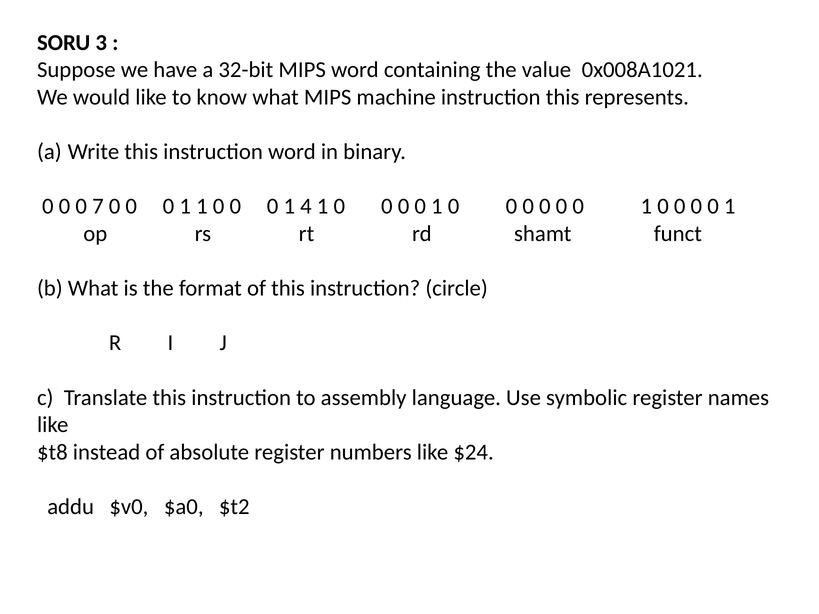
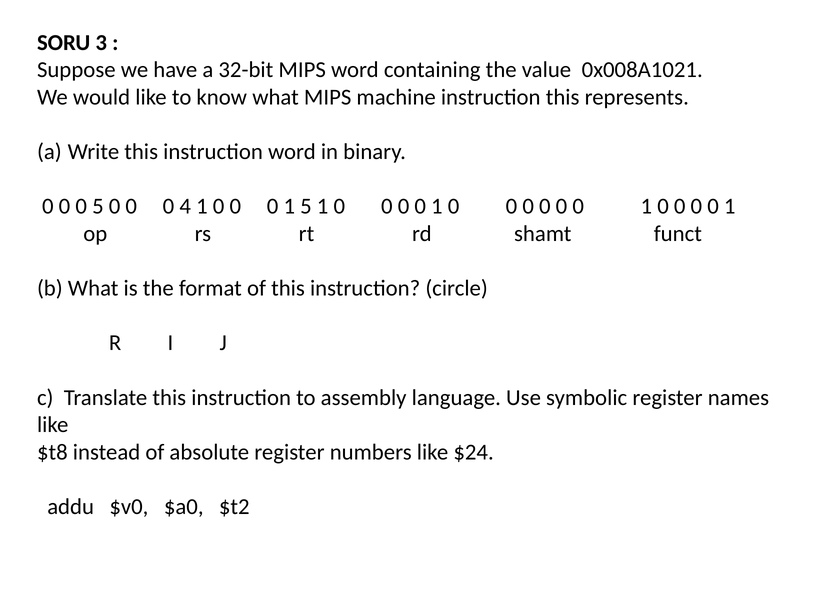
0 7: 7 -> 5 (98, 206)
1: 1 -> 4 (185, 206)
1 4: 4 -> 5 (306, 206)
